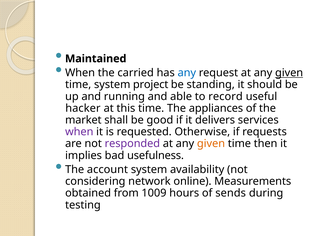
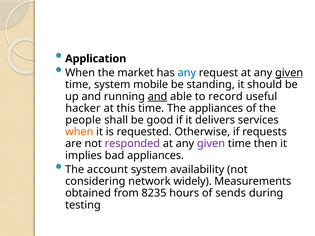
Maintained: Maintained -> Application (96, 59)
carried: carried -> market (136, 73)
project: project -> mobile (151, 85)
and underline: none -> present (158, 97)
market: market -> people (83, 120)
when colour: purple -> orange (79, 132)
given colour: orange -> purple (211, 144)
bad usefulness: usefulness -> appliances (156, 156)
online: online -> widely (193, 182)
1009: 1009 -> 8235 (154, 193)
